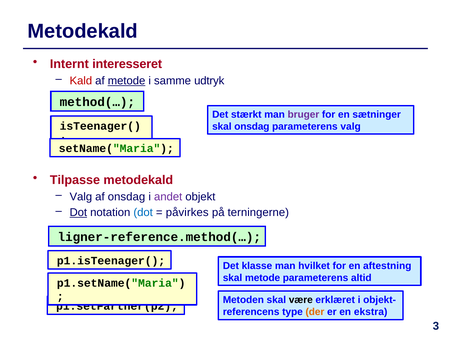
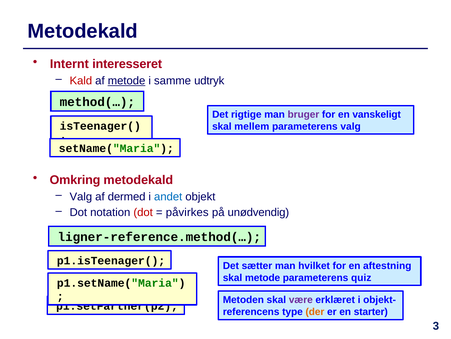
stærkt: stærkt -> rigtige (246, 114)
sætninger: sætninger -> vanskeligt (377, 114)
skal onsdag: onsdag -> mellem (252, 126)
Tilpasse: Tilpasse -> Omkring (75, 180)
af onsdag: onsdag -> dermed (127, 196)
andet colour: purple -> blue (168, 196)
Dot underline: present -> none (78, 212)
dot colour: blue -> red (143, 212)
terningerne: terningerne -> unødvendig (258, 212)
klasse: klasse -> sætter (257, 265)
altid: altid -> quiz (361, 277)
være colour: black -> purple (301, 299)
ekstra: ekstra -> starter (371, 311)
